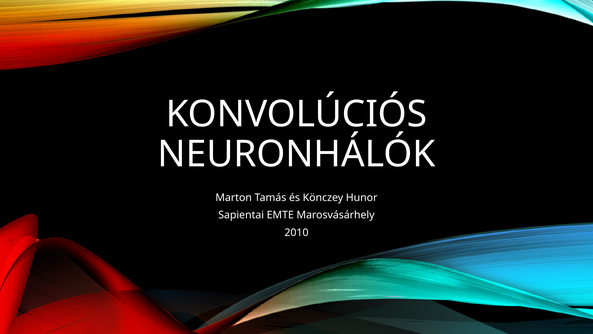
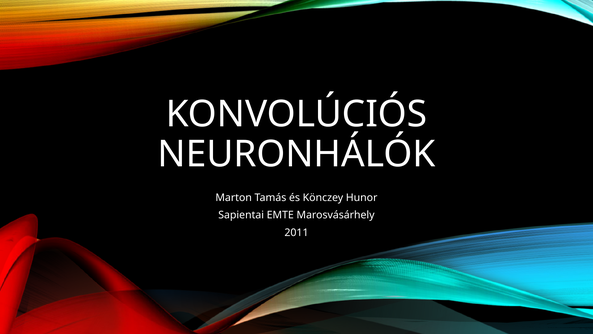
2010: 2010 -> 2011 (296, 232)
